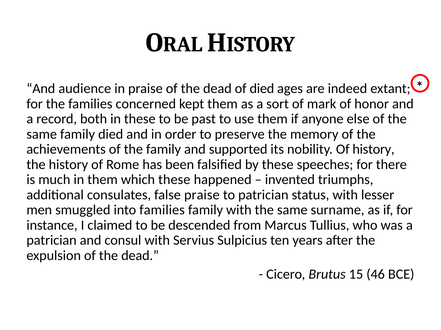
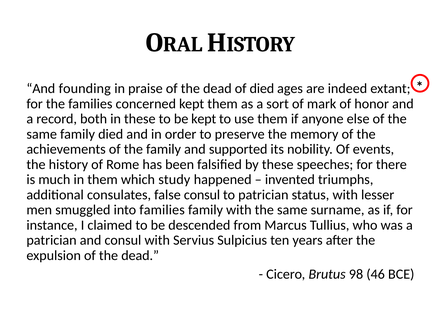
audience: audience -> founding (85, 89)
be past: past -> kept (204, 119)
Of history: history -> events (373, 150)
which these: these -> study (174, 180)
false praise: praise -> consul (202, 195)
15: 15 -> 98 (356, 275)
